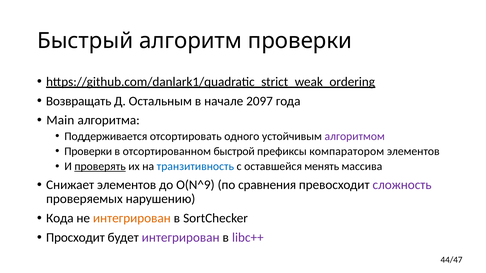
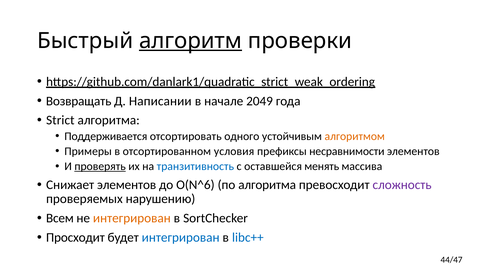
алгоритм underline: none -> present (191, 41)
Остальным: Остальным -> Написании (160, 101)
2097: 2097 -> 2049 (260, 101)
Main: Main -> Strict (60, 120)
алгоритмом colour: purple -> orange (355, 136)
Проверки: Проверки -> Примеры (88, 151)
быстрой: быстрой -> условия (234, 151)
компаратором: компаратором -> несравнимости (347, 151)
O(N^9: O(N^9 -> O(N^6 (195, 185)
по сравнения: сравнения -> алгоритма (267, 185)
Кода: Кода -> Всем (60, 218)
интегрирован colour: purple -> blue (181, 238)
libc++ colour: purple -> blue (248, 238)
